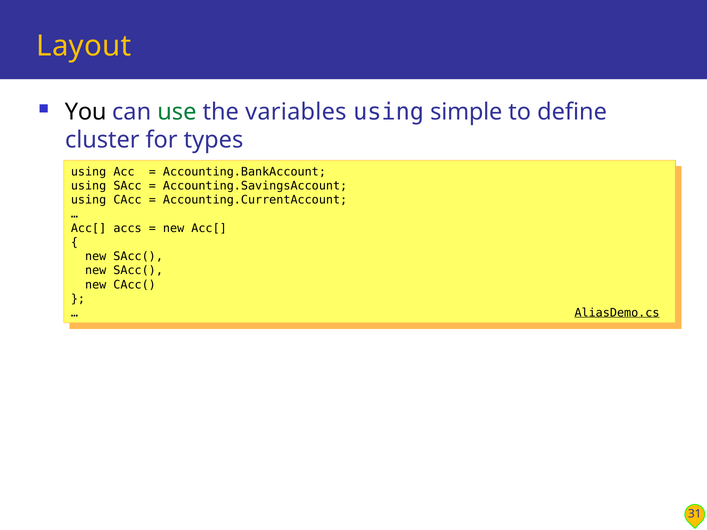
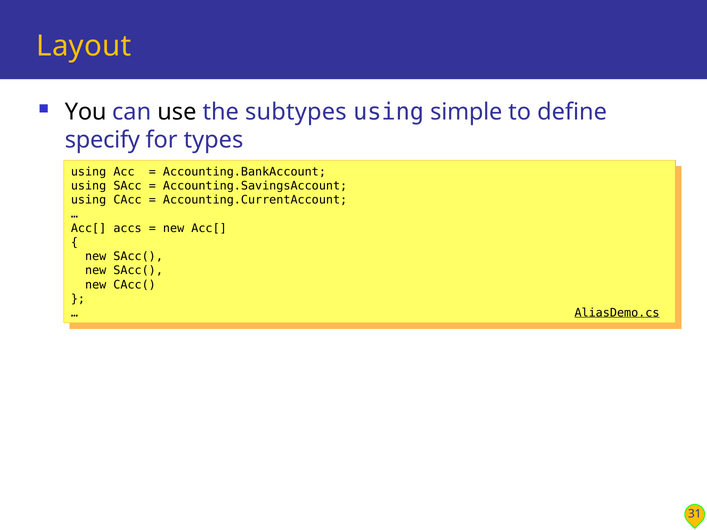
use colour: green -> black (177, 112)
variables: variables -> subtypes (296, 112)
cluster: cluster -> specify (102, 140)
